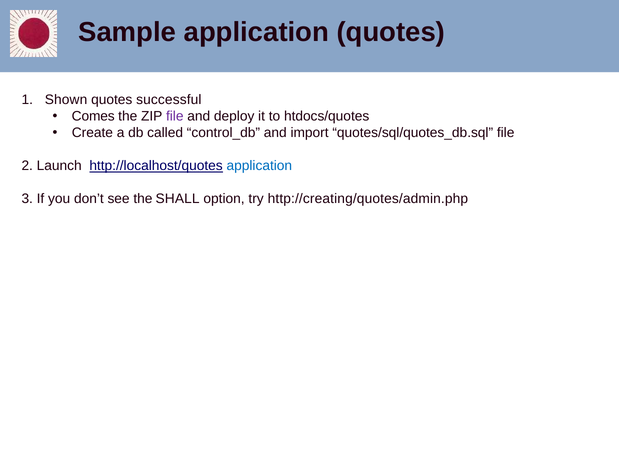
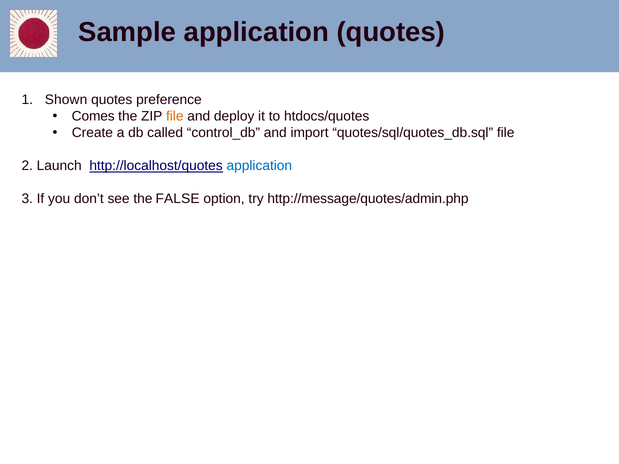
successful: successful -> preference (169, 100)
file colour: purple -> orange (175, 116)
SHALL: SHALL -> FALSE (178, 199)
http://creating/quotes/admin.php: http://creating/quotes/admin.php -> http://message/quotes/admin.php (368, 199)
